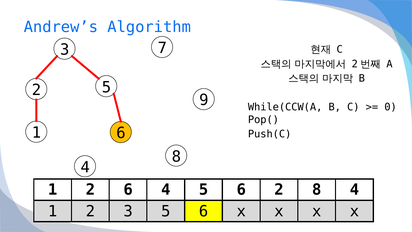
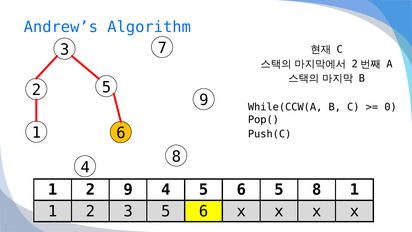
2 6: 6 -> 9 (128, 190)
6 2: 2 -> 5 (279, 190)
8 4: 4 -> 1 (354, 190)
